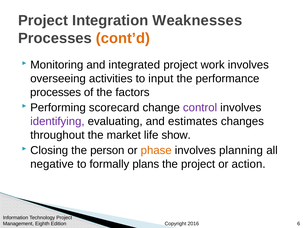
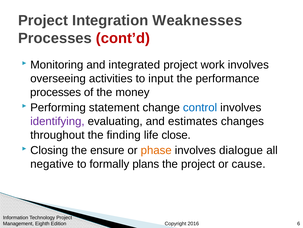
cont’d colour: orange -> red (123, 38)
factors: factors -> money (132, 92)
scorecard: scorecard -> statement (114, 107)
control colour: purple -> blue (200, 107)
market: market -> finding (124, 135)
show: show -> close (176, 135)
person: person -> ensure (107, 150)
planning: planning -> dialogue (241, 150)
action: action -> cause (249, 164)
